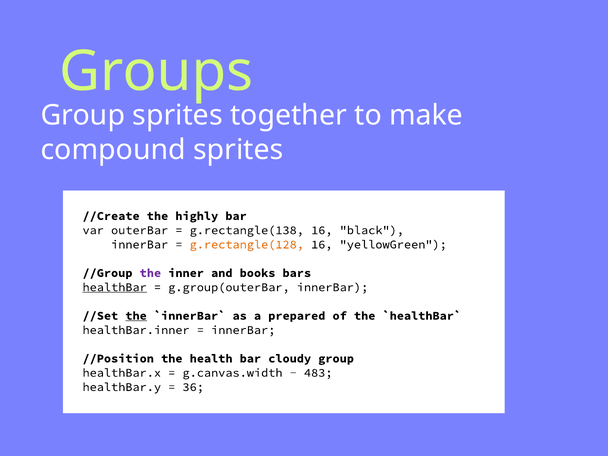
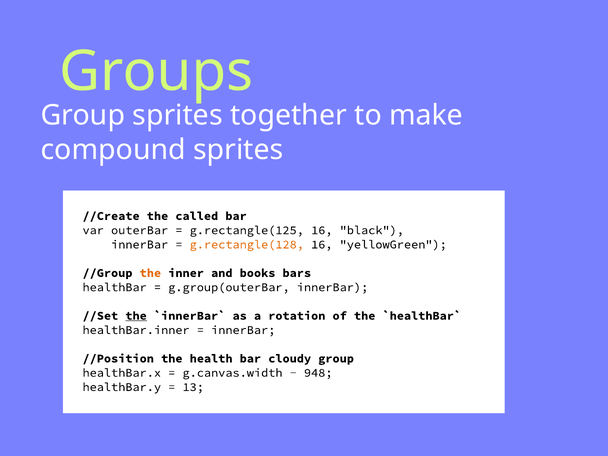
highly: highly -> called (197, 216)
g.rectangle(138: g.rectangle(138 -> g.rectangle(125 (247, 230)
the colour: purple -> orange (150, 273)
healthBar underline: present -> none (115, 287)
prepared: prepared -> rotation (297, 316)
483: 483 -> 948 (318, 373)
36: 36 -> 13 (193, 387)
